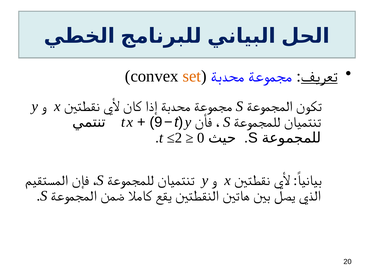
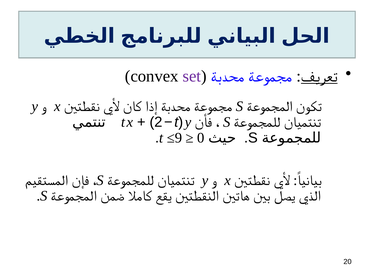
set colour: orange -> purple (192, 76)
9: 9 -> 2 (156, 122)
≤2: ≤2 -> ≤9 (174, 138)
